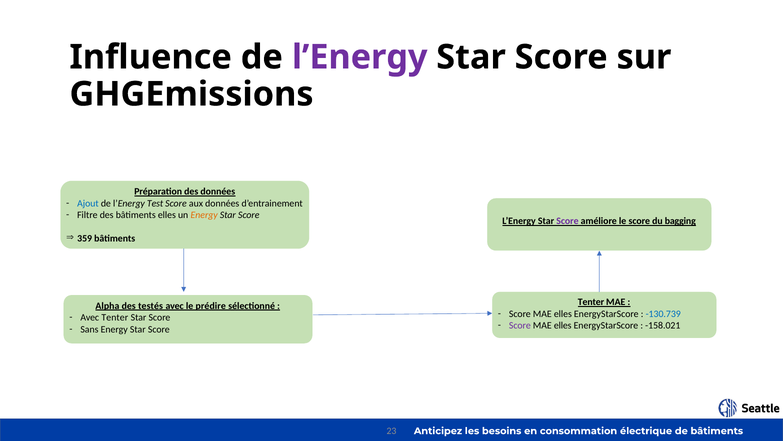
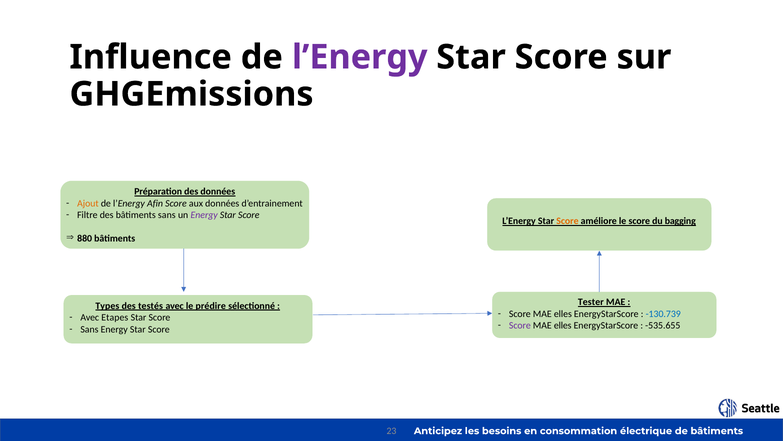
Ajout colour: blue -> orange (88, 203)
Test: Test -> Afin (155, 203)
bâtiments elles: elles -> sans (167, 215)
Energy colour: orange -> purple (204, 215)
Score colour: purple -> orange (567, 221)
359: 359 -> 880 (85, 238)
Tenter: Tenter -> Tester (591, 302)
Alpha: Alpha -> Types (107, 306)
Avec Tenter: Tenter -> Etapes (115, 317)
-158.021: -158.021 -> -535.655 (663, 325)
